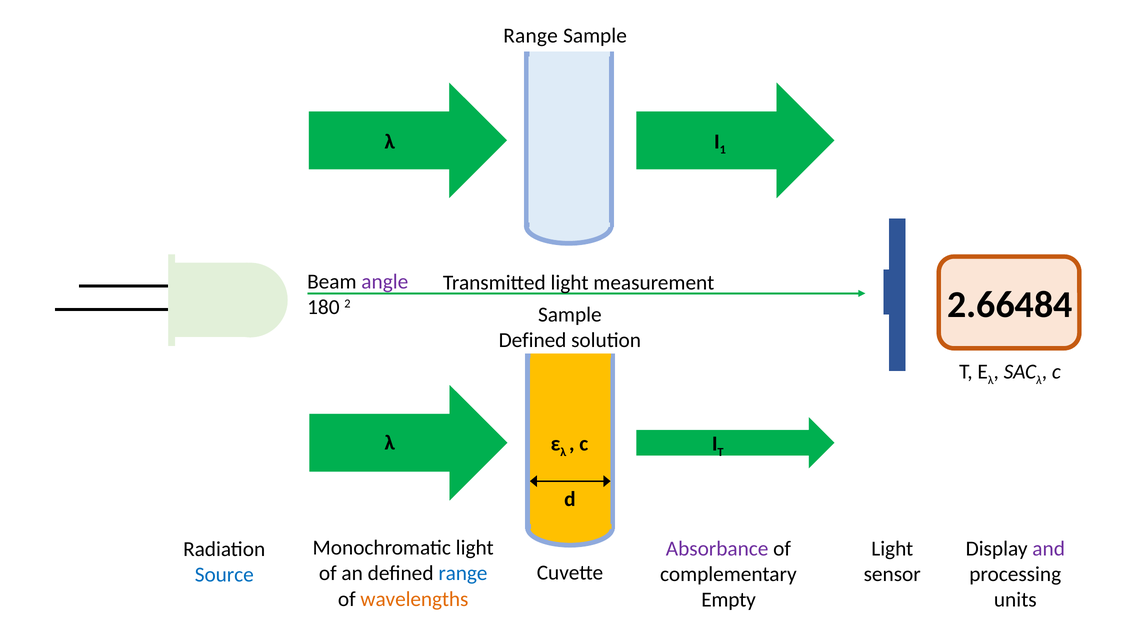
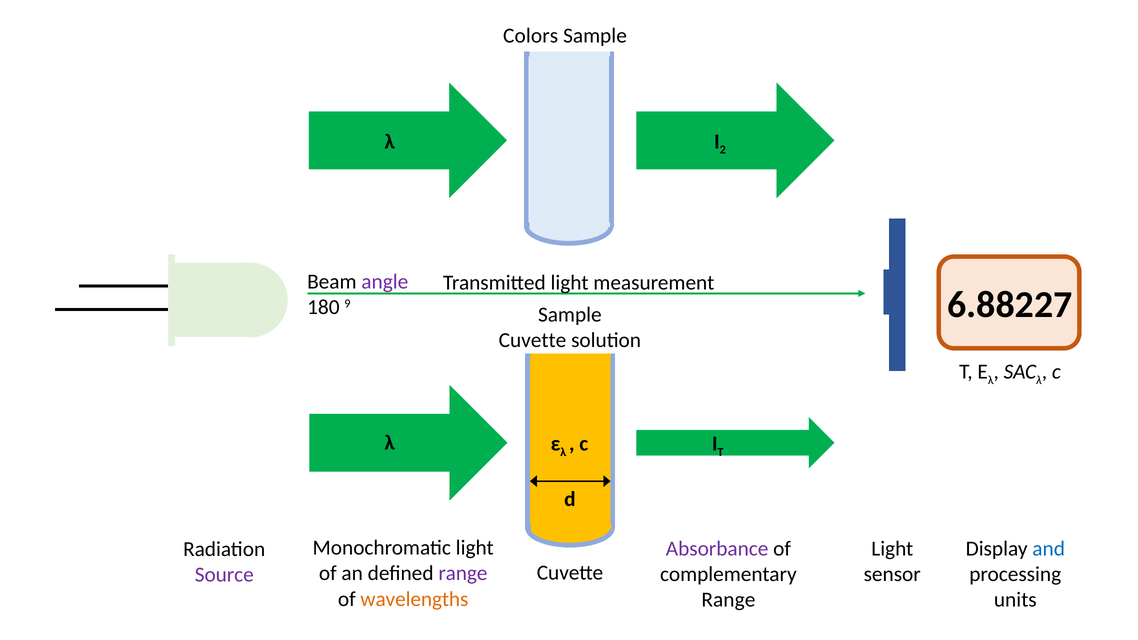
Range: Range -> Colors (531, 36)
1: 1 -> 2 (723, 150)
2.66484: 2.66484 -> 6.88227 (1010, 305)
2: 2 -> 9 (347, 304)
Defined: Defined -> Cuvette (532, 340)
and colour: purple -> blue (1049, 549)
range colour: blue -> purple (463, 574)
Source colour: blue -> purple (224, 575)
Empty: Empty -> Range (728, 600)
